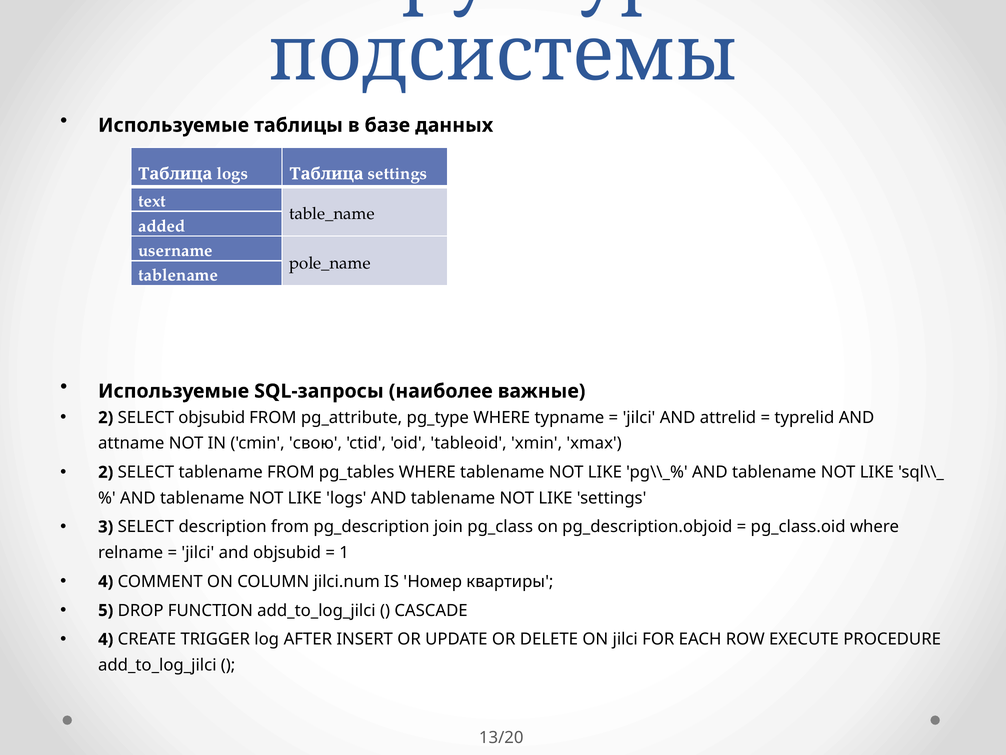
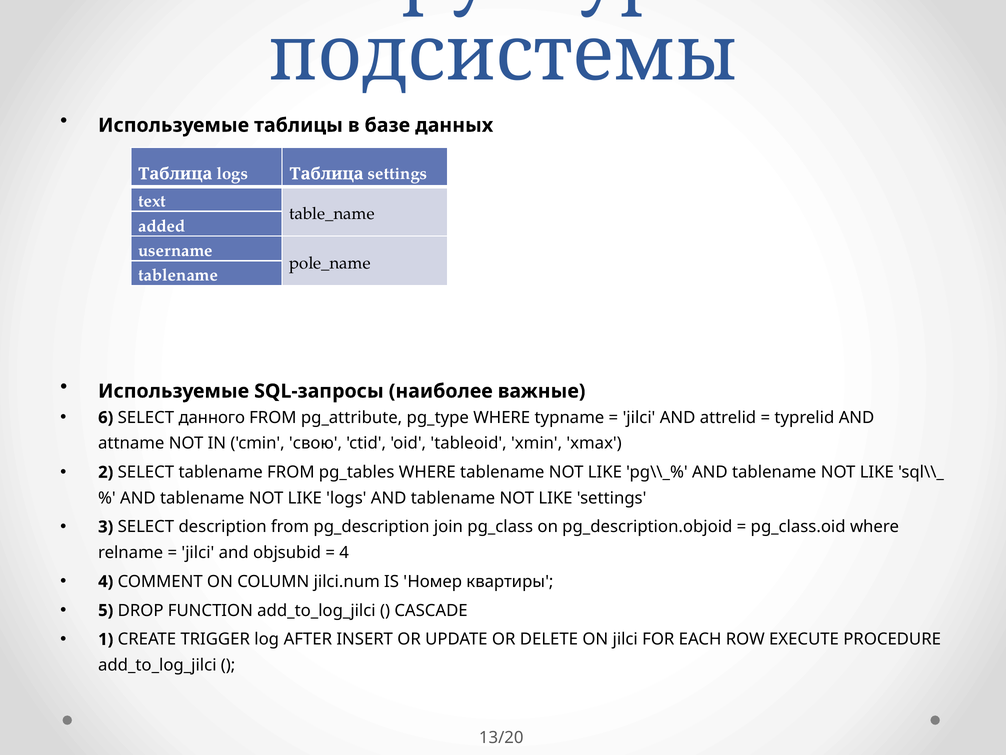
2: 2 -> 6 (106, 417)
SELECT objsubid: objsubid -> данного (212, 417)
1: 1 -> 4 (344, 552)
4: 4 -> 1 (106, 639)
